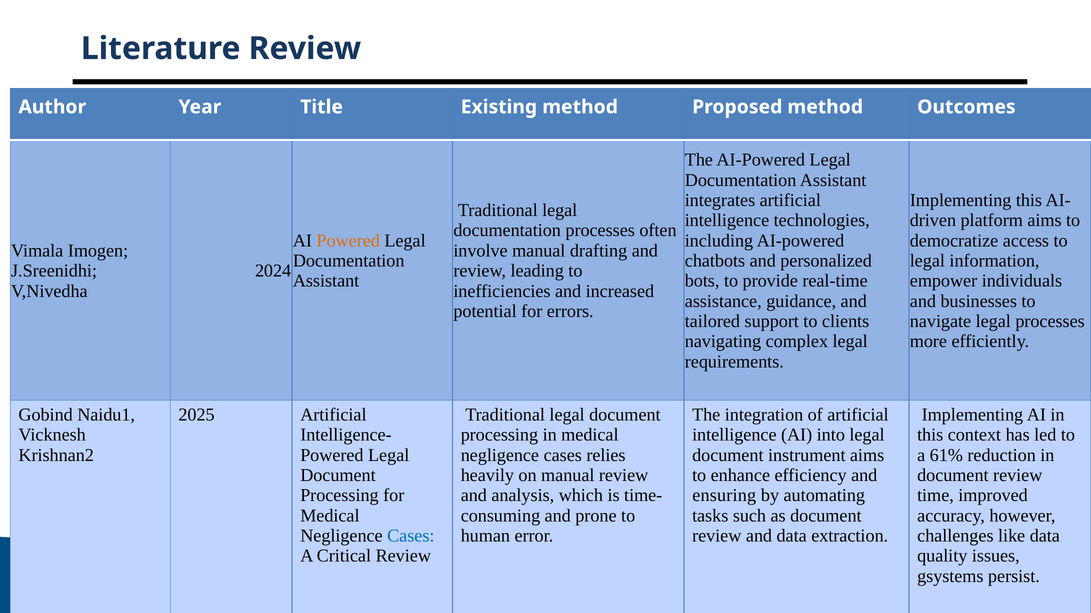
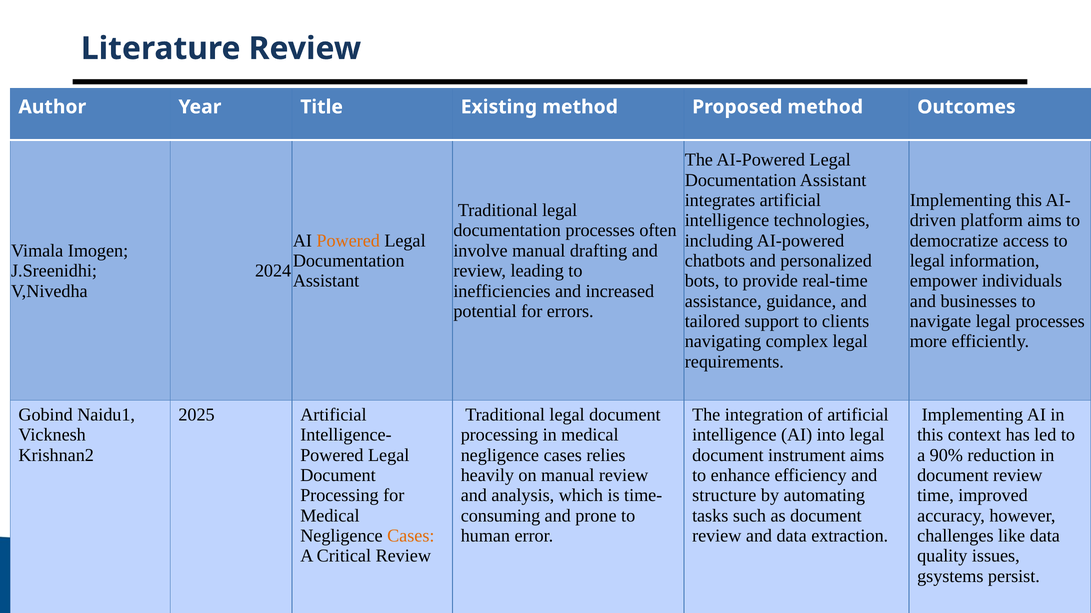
61%: 61% -> 90% (946, 456)
ensuring: ensuring -> structure (724, 496)
Cases colour: blue -> orange (411, 536)
